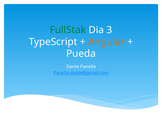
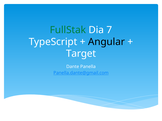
3: 3 -> 7 (109, 30)
Angular colour: orange -> black (106, 42)
Pueda: Pueda -> Target (81, 54)
